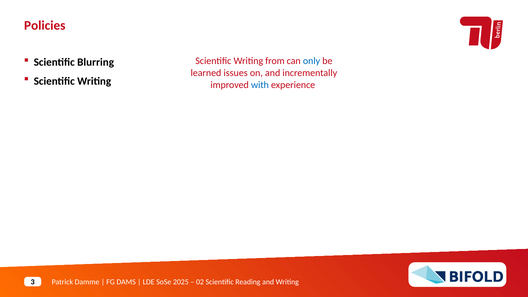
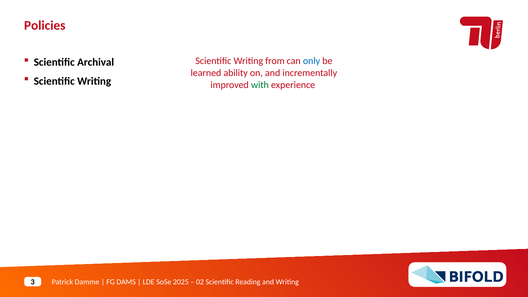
Blurring: Blurring -> Archival (96, 62)
issues: issues -> ability (236, 73)
with colour: blue -> green (260, 85)
